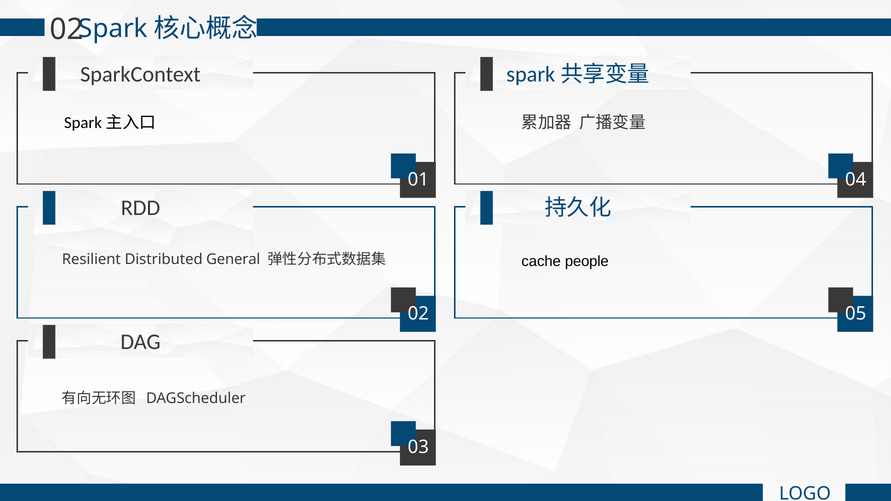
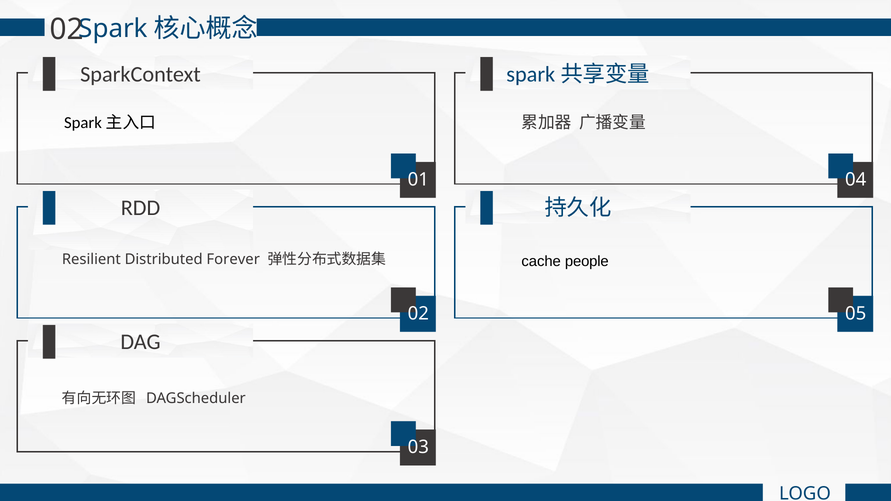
General: General -> Forever (233, 260)
